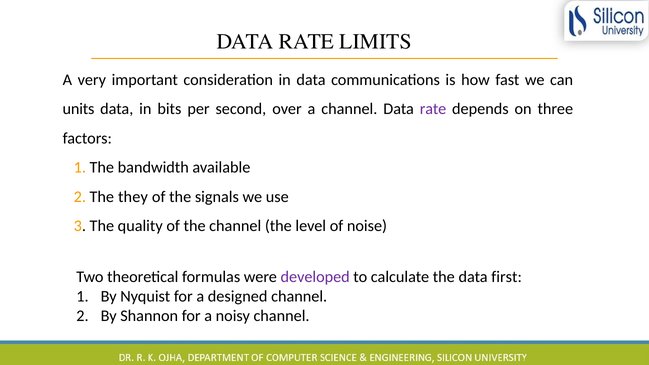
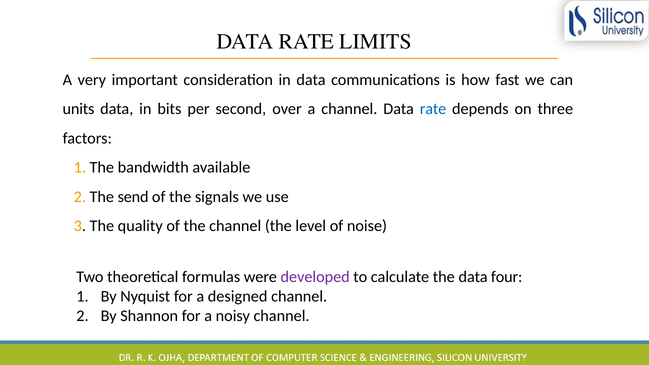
rate colour: purple -> blue (433, 109)
they: they -> send (133, 197)
first: first -> four (507, 277)
